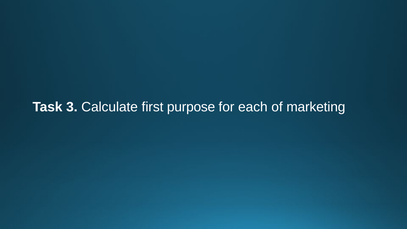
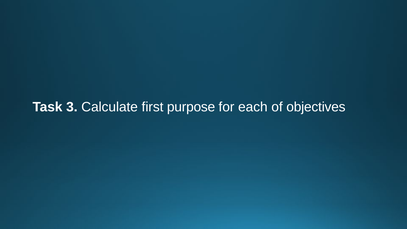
marketing: marketing -> objectives (316, 107)
